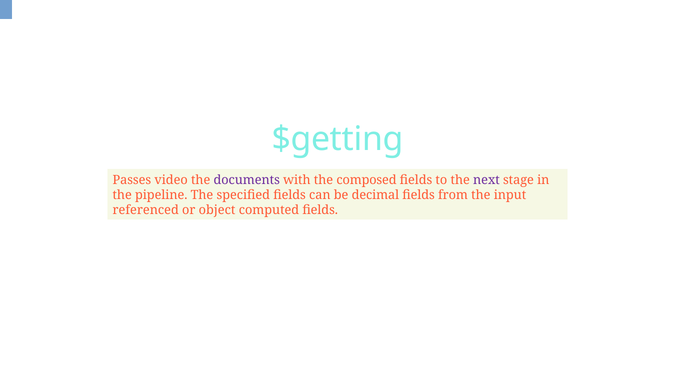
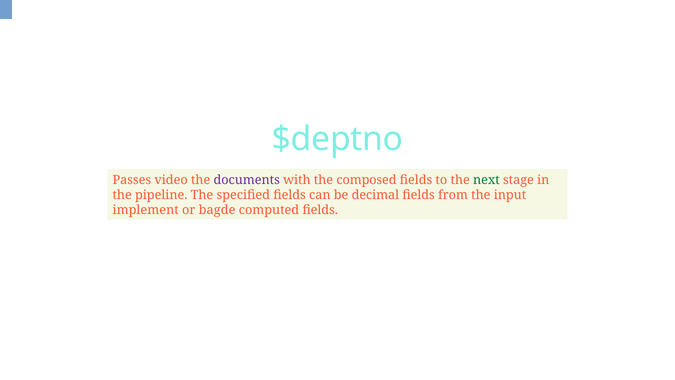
$getting: $getting -> $deptno (338, 139)
next colour: purple -> green (486, 180)
referenced: referenced -> implement (146, 210)
object: object -> bagde (217, 210)
